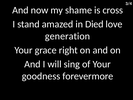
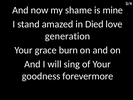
cross: cross -> mine (113, 10)
right: right -> burn (68, 50)
